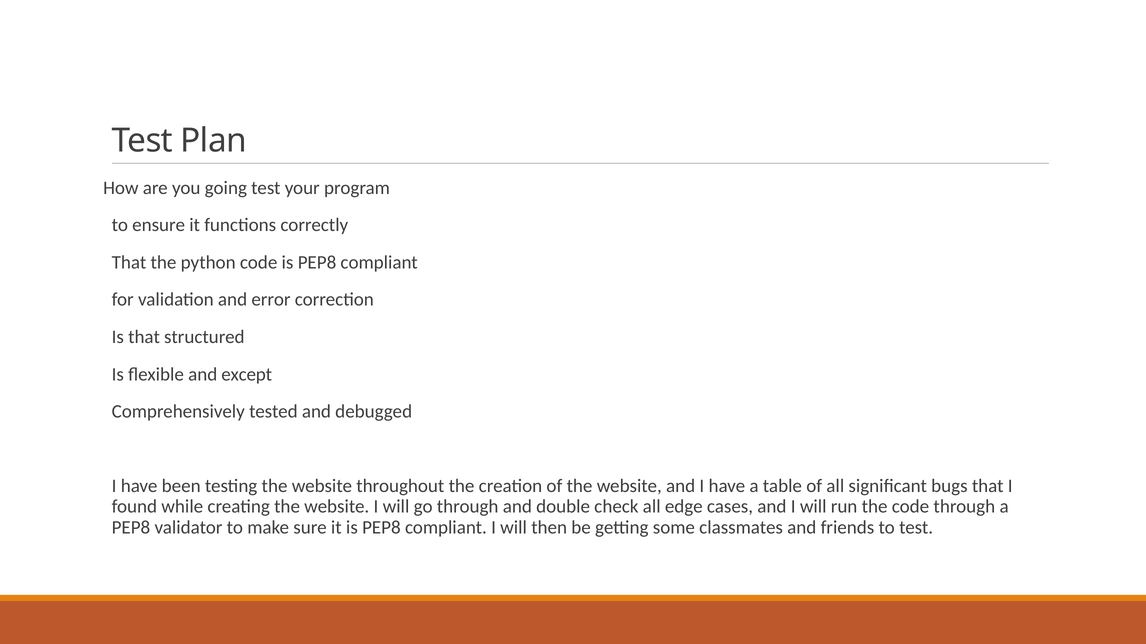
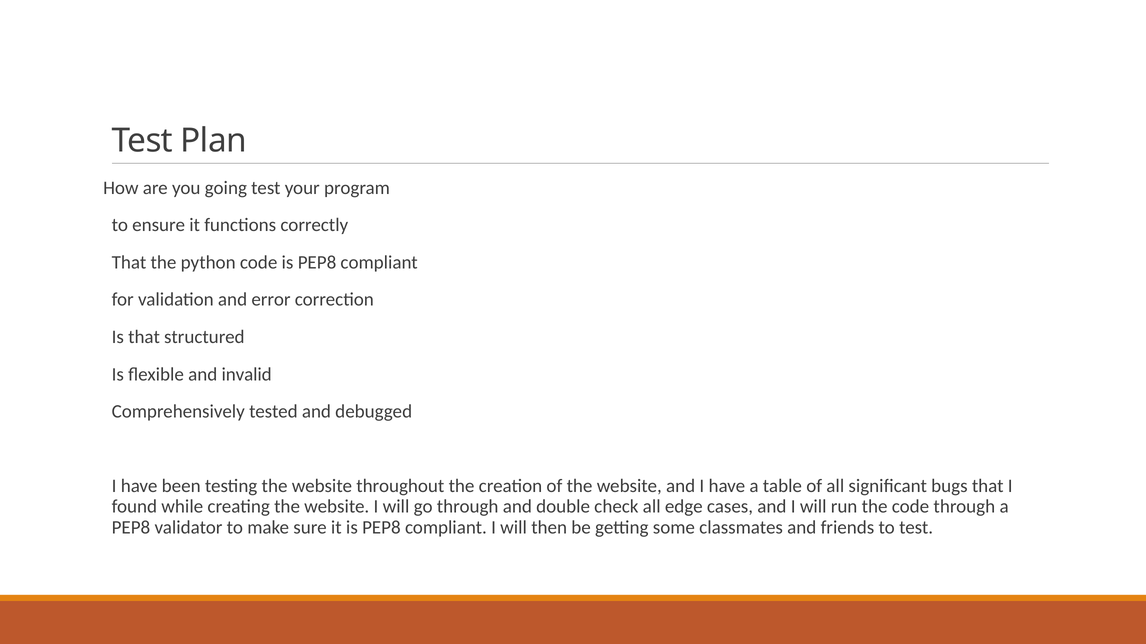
except: except -> invalid (247, 375)
